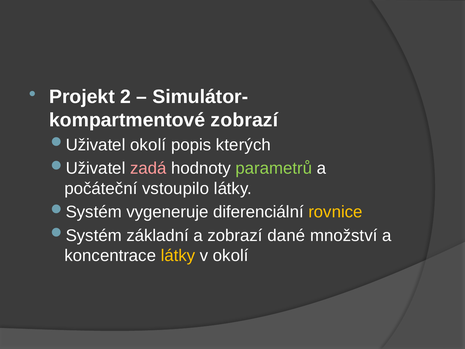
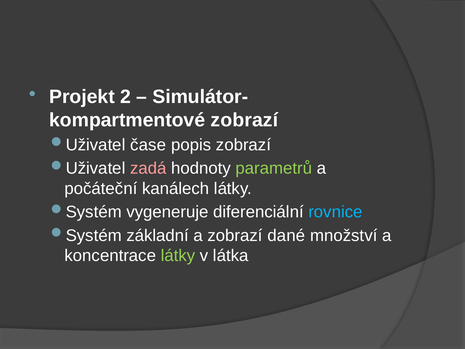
okolí: okolí -> čase (148, 145)
popis kterých: kterých -> zobrazí (243, 145)
vstoupilo: vstoupilo -> kanálech (176, 188)
rovnice colour: yellow -> light blue (335, 212)
látky colour: yellow -> light green (178, 256)
v okolí: okolí -> látka (231, 256)
